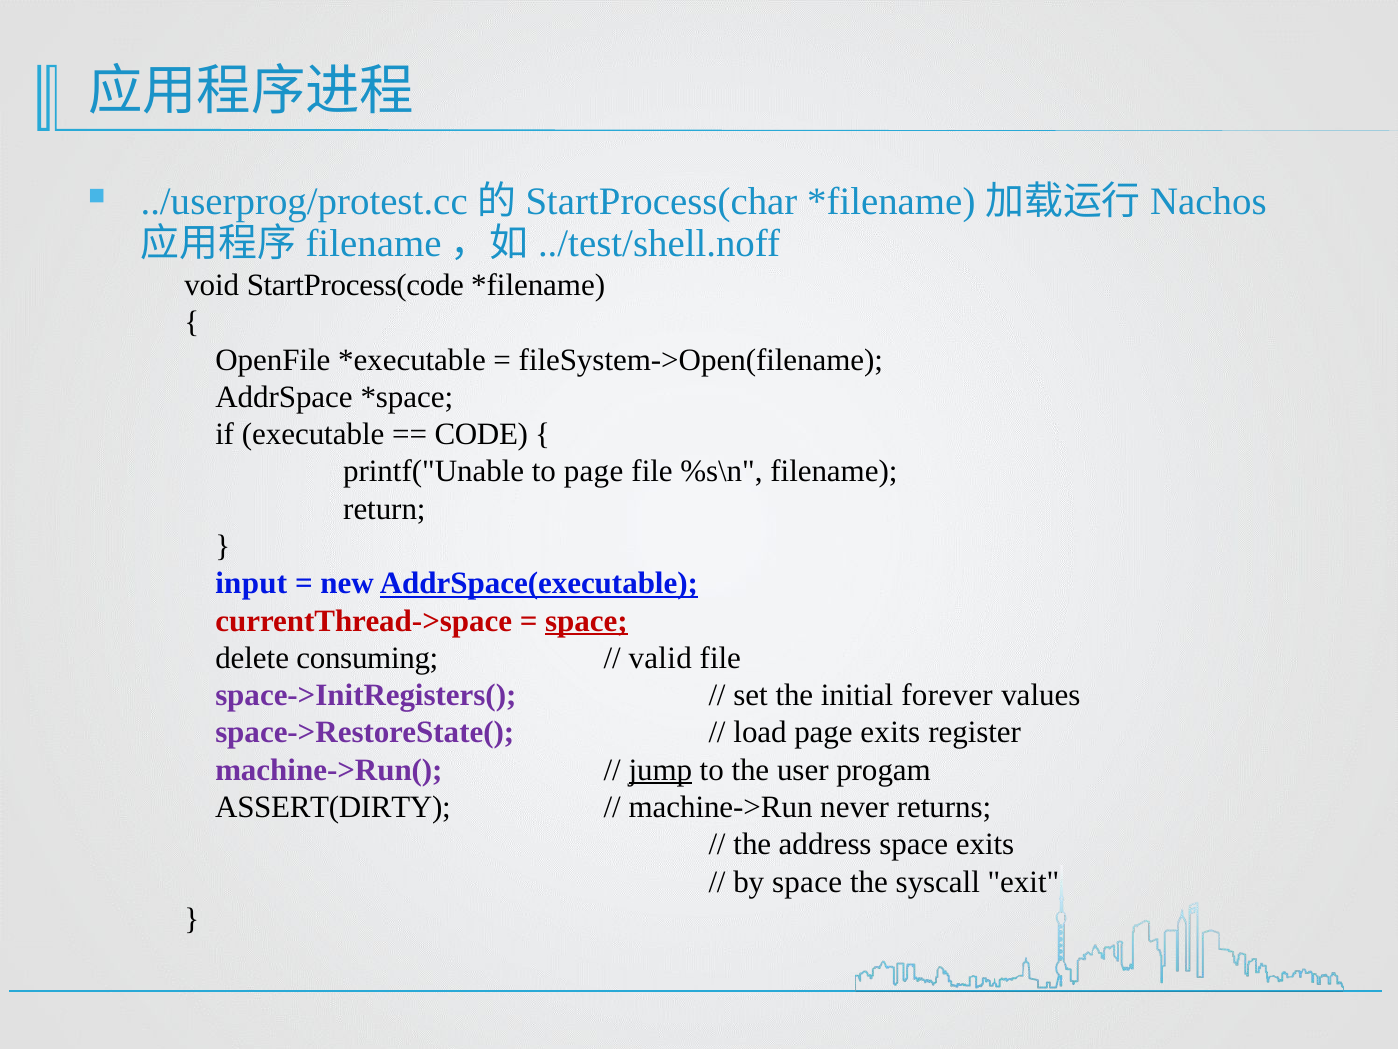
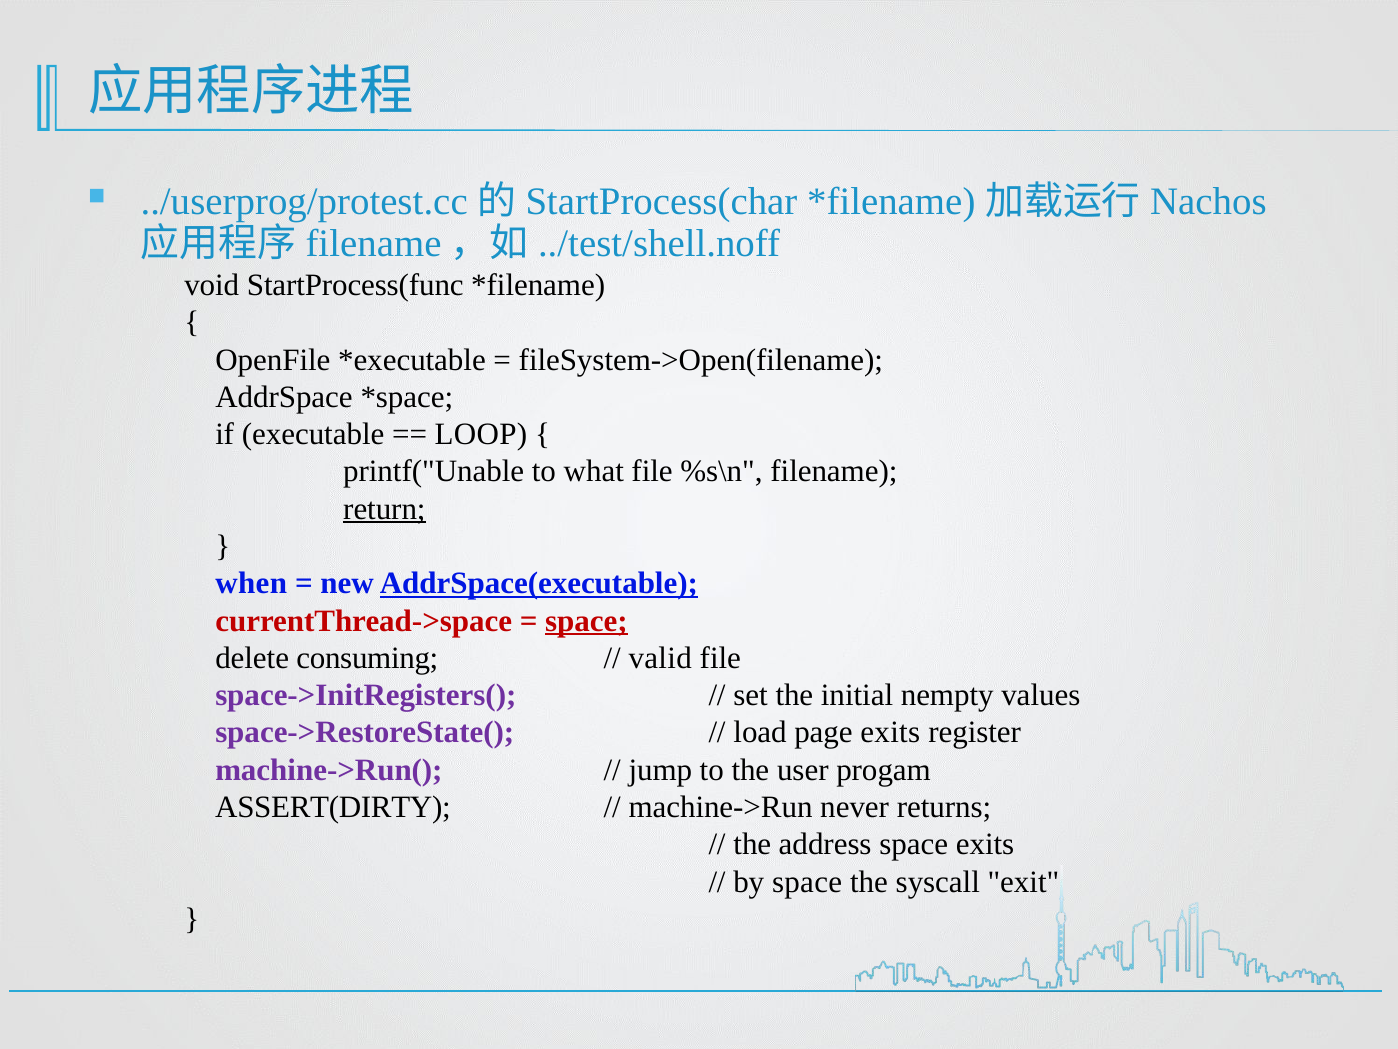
StartProcess(code: StartProcess(code -> StartProcess(func (355, 285)
CODE: CODE -> LOOP (481, 434)
to page: page -> what (594, 472)
return underline: none -> present (384, 509)
input: input -> when (251, 583)
forever: forever -> nempty (947, 695)
jump underline: present -> none (660, 770)
